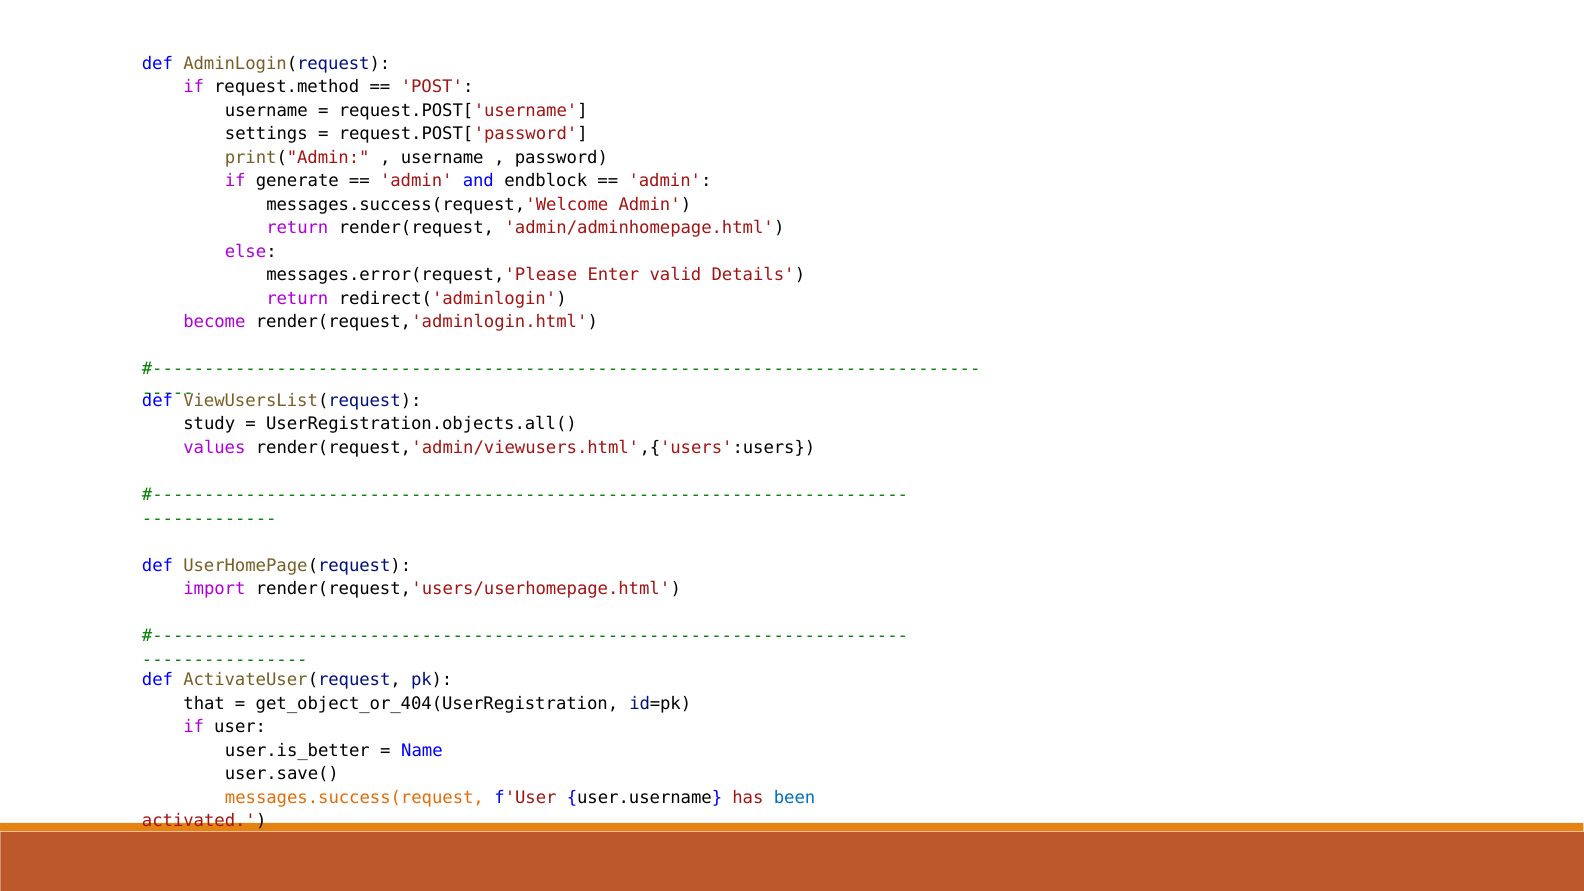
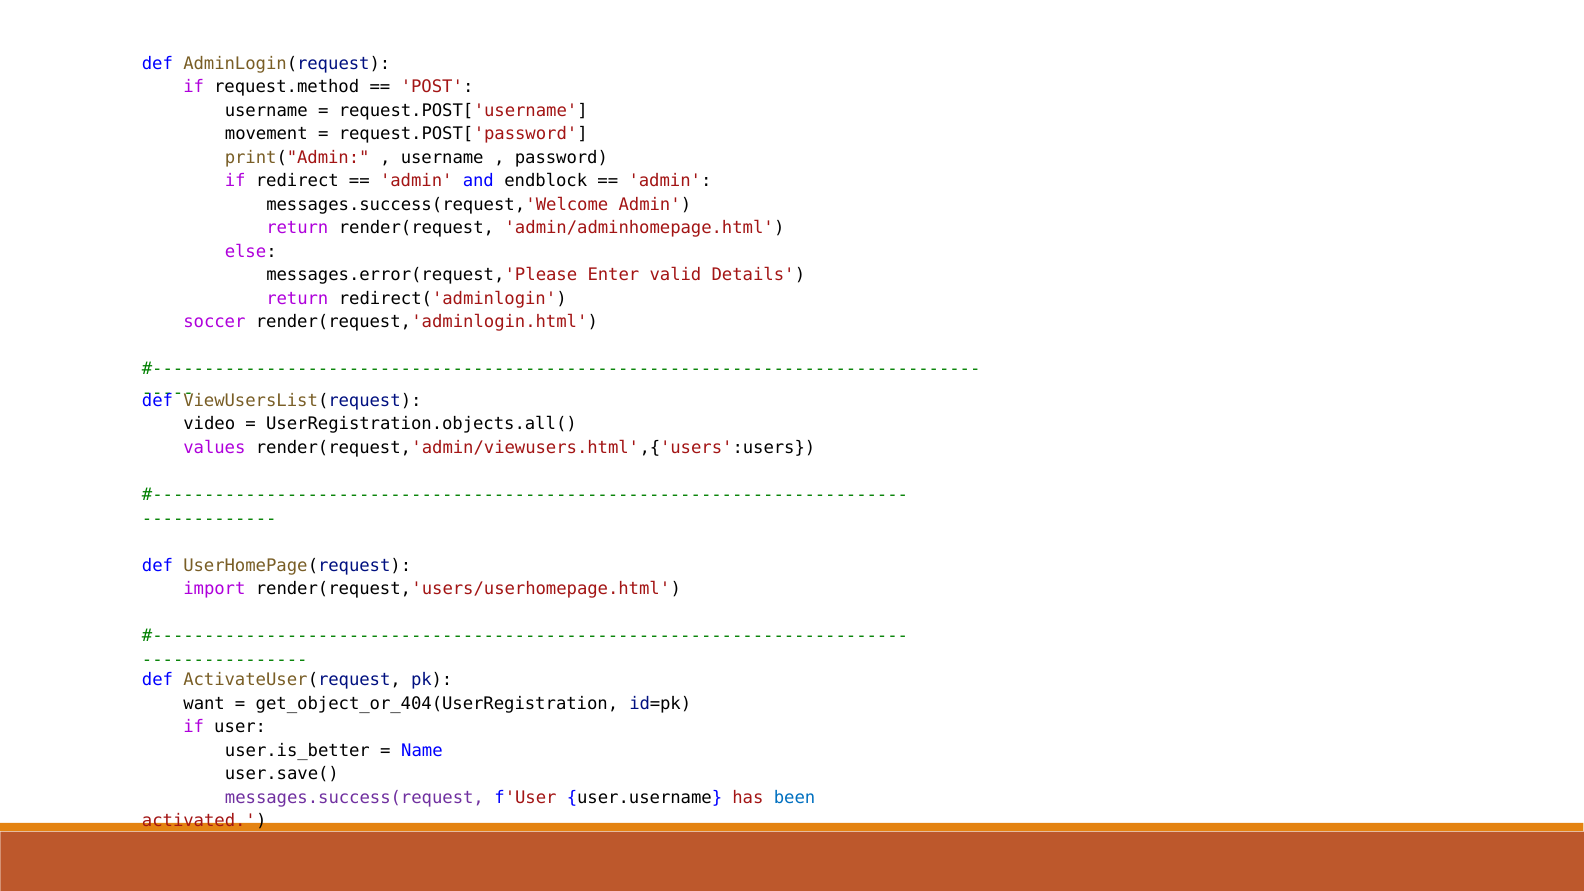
settings: settings -> movement (266, 134)
generate: generate -> redirect (297, 181)
become: become -> soccer (214, 322)
study: study -> video (209, 424)
that: that -> want (204, 703)
messages.success(request colour: orange -> purple (354, 797)
